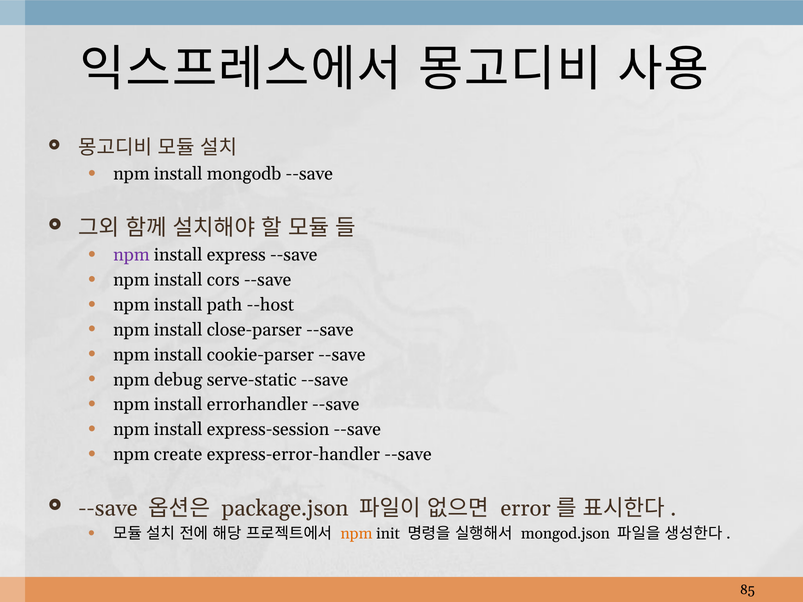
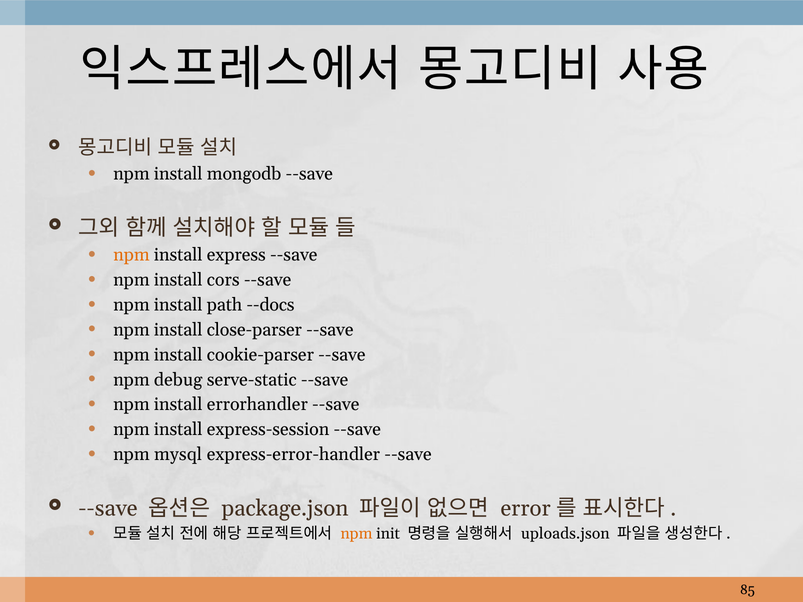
npm colour: purple -> orange (131, 255)
--host: --host -> --docs (270, 305)
create: create -> mysql (178, 455)
mongod.json: mongod.json -> uploads.json (565, 534)
